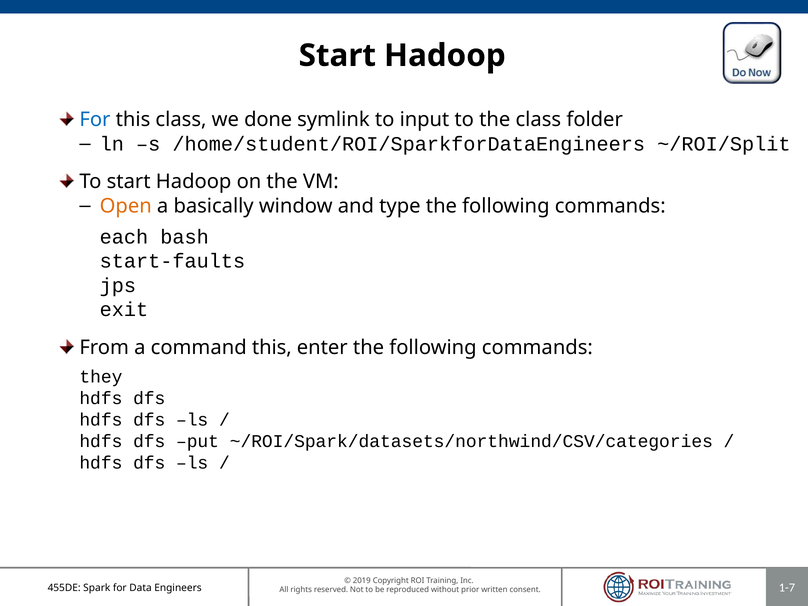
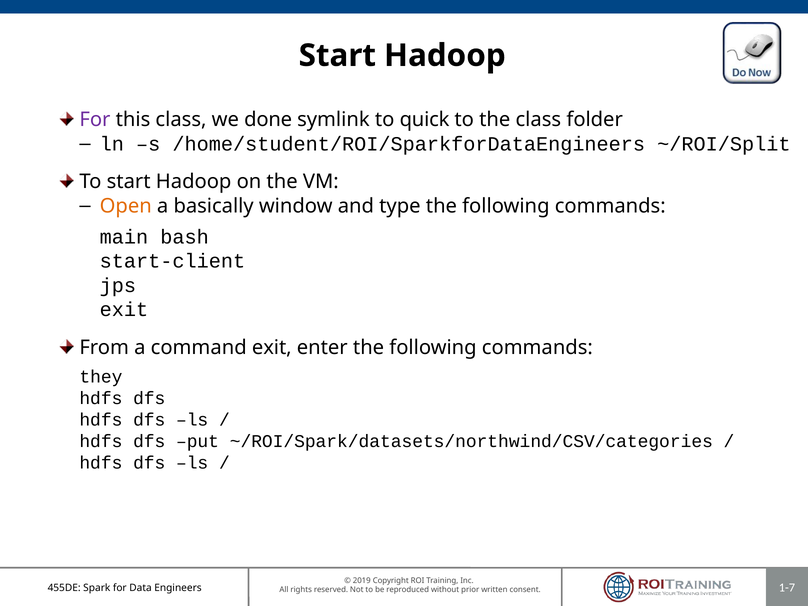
For colour: blue -> purple (95, 120)
input: input -> quick (425, 120)
each: each -> main (124, 237)
start-faults: start-faults -> start-client (172, 261)
command this: this -> exit (272, 347)
